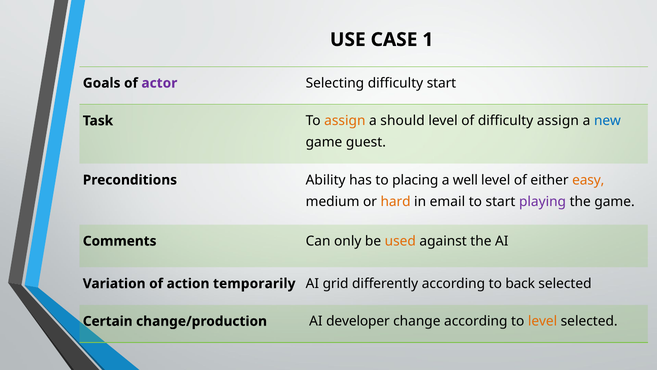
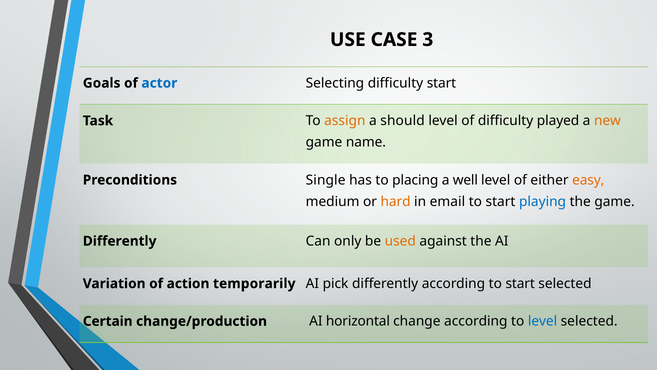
1: 1 -> 3 (428, 40)
actor colour: purple -> blue (159, 83)
difficulty assign: assign -> played (558, 121)
new colour: blue -> orange (607, 121)
guest: guest -> name (366, 142)
Ability: Ability -> Single (326, 180)
playing colour: purple -> blue (543, 201)
Comments: Comments -> Differently (120, 241)
grid: grid -> pick (336, 283)
according to back: back -> start (520, 283)
developer: developer -> horizontal (358, 321)
level colour: orange -> blue (543, 321)
